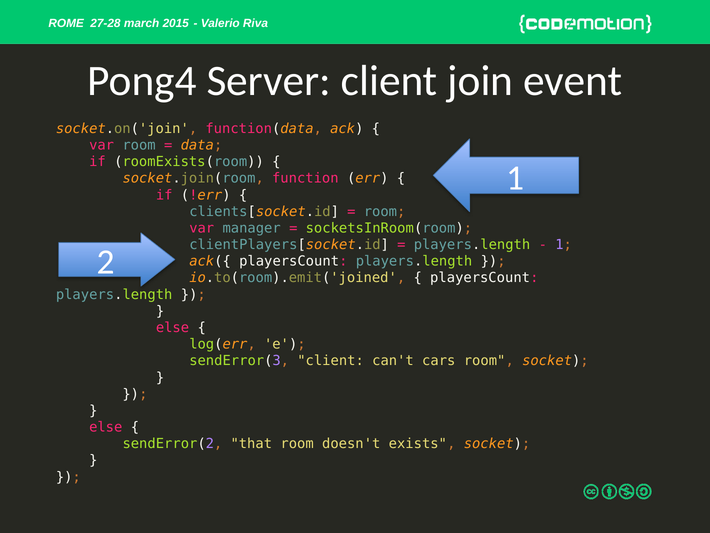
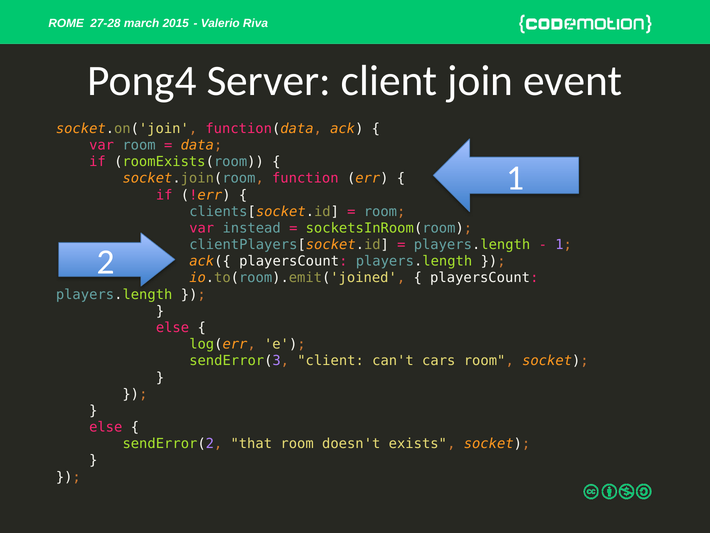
manager: manager -> instead (252, 228)
